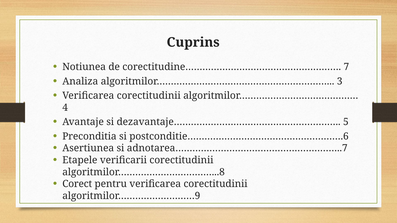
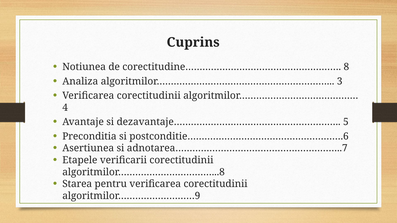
7: 7 -> 8 (346, 67)
Corect: Corect -> Starea (77, 184)
